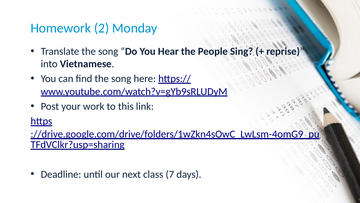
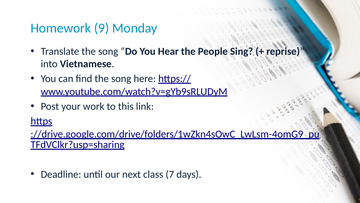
2: 2 -> 9 (102, 28)
